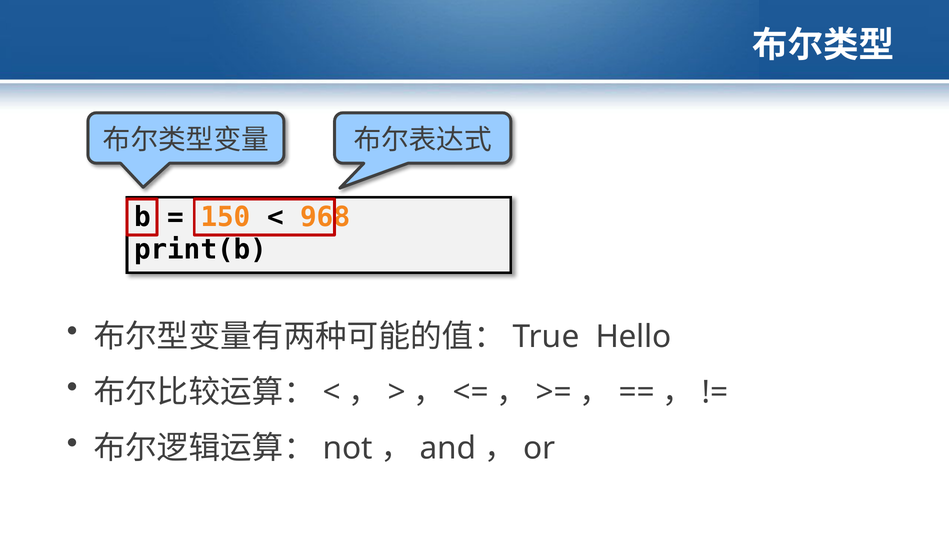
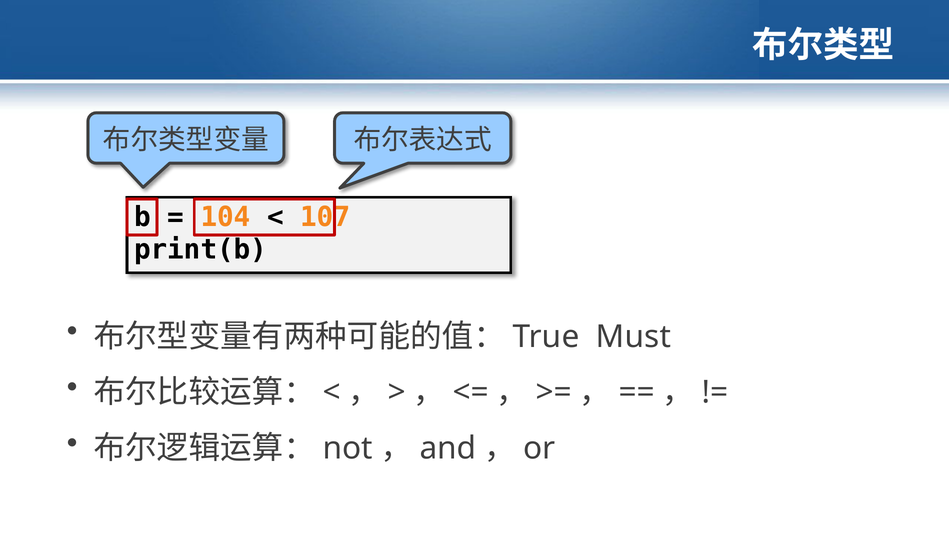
150: 150 -> 104 (226, 217)
968: 968 -> 107 (325, 217)
Hello: Hello -> Must (633, 336)
